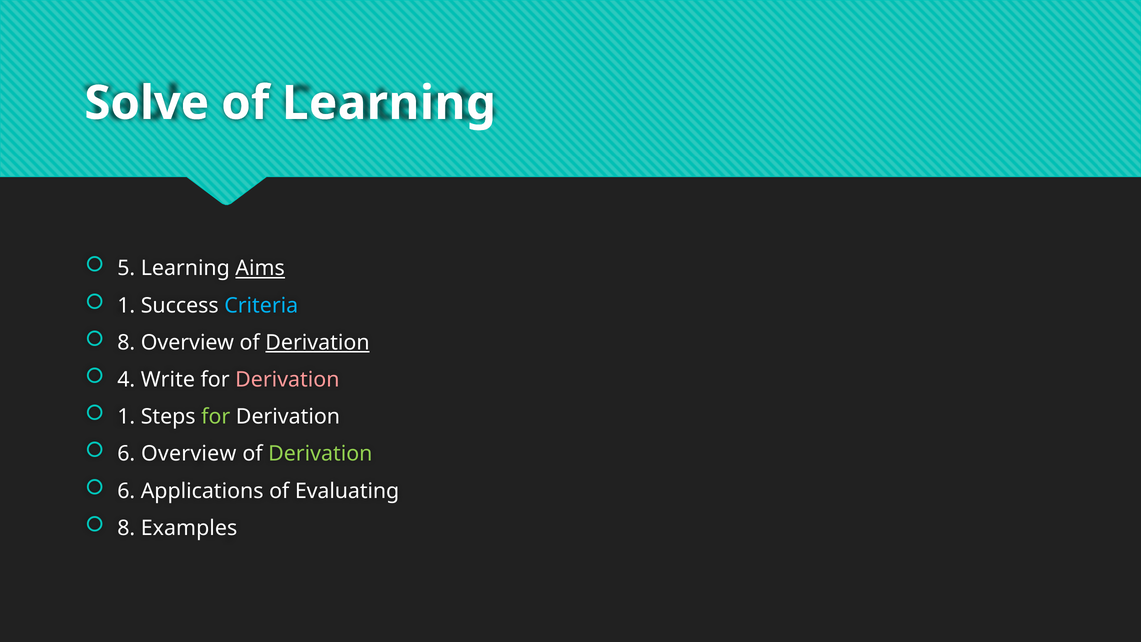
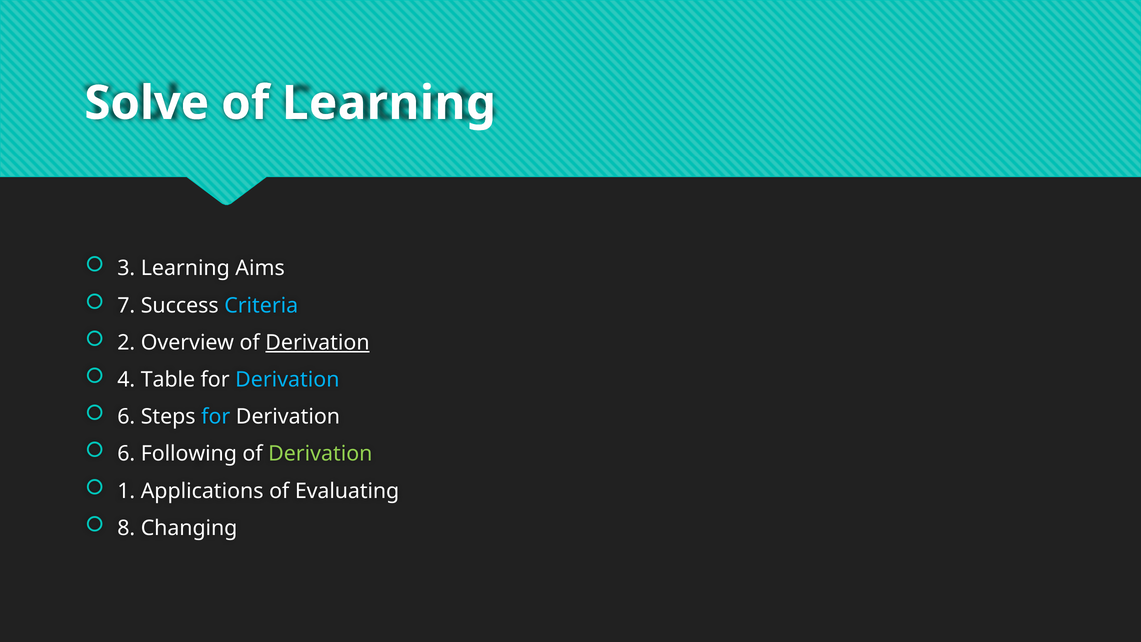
5: 5 -> 3 (126, 268)
Aims underline: present -> none (260, 268)
1: 1 -> 7 (126, 305)
8: 8 -> 2 (126, 343)
Write: Write -> Table (168, 380)
Derivation colour: pink -> light blue (287, 380)
1: 1 -> 6 (126, 417)
for colour: light green -> light blue (216, 417)
6 Overview: Overview -> Following (189, 454)
6: 6 -> 1 (126, 491)
Examples: Examples -> Changing (189, 528)
